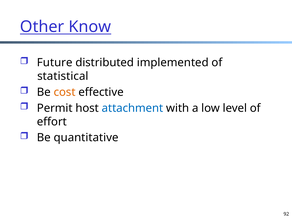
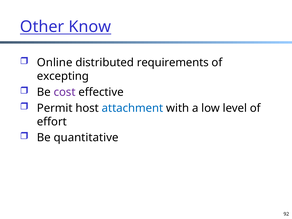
Future: Future -> Online (55, 63)
implemented: implemented -> requirements (173, 63)
statistical: statistical -> excepting (63, 76)
cost colour: orange -> purple (65, 92)
